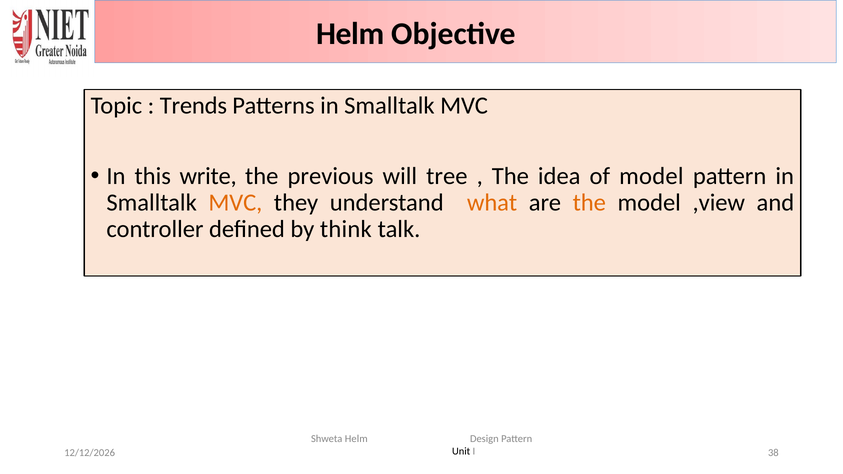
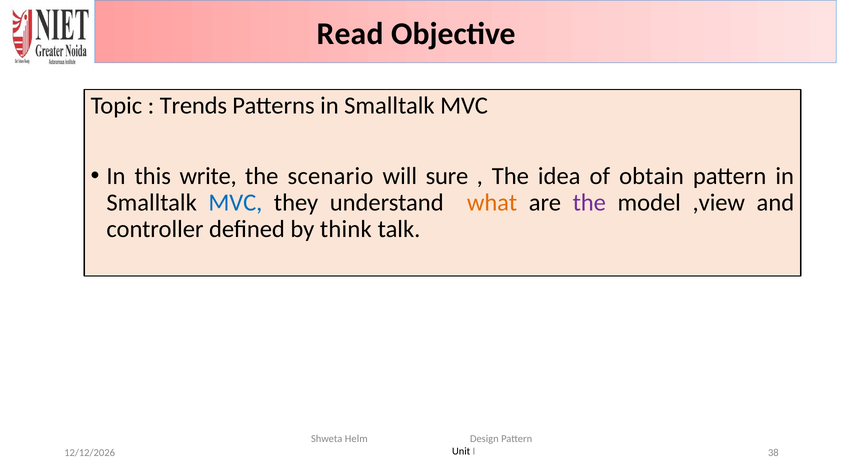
Helm: Helm -> Read (350, 34)
previous: previous -> scenario (330, 176)
tree: tree -> sure (447, 176)
of model: model -> obtain (651, 176)
MVC colour: orange -> blue (235, 203)
the colour: orange -> purple (589, 203)
